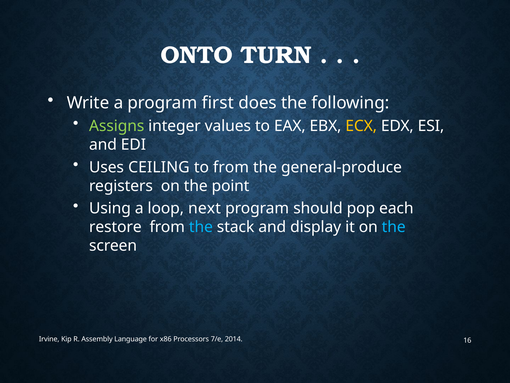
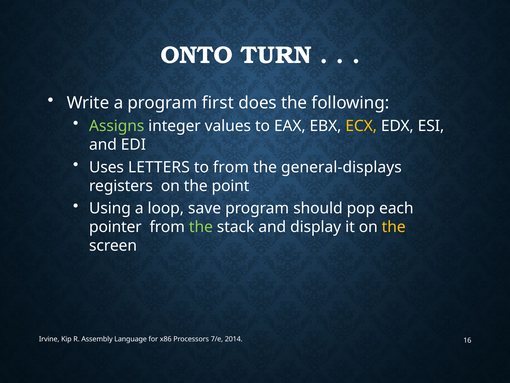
CEILING: CEILING -> LETTERS (159, 167)
general-produce: general-produce -> general-displays (341, 167)
next: next -> save (205, 208)
restore: restore -> pointer (115, 227)
the colour: light blue -> light green (201, 227)
the colour: light blue -> yellow (394, 227)
